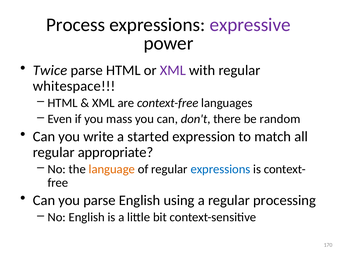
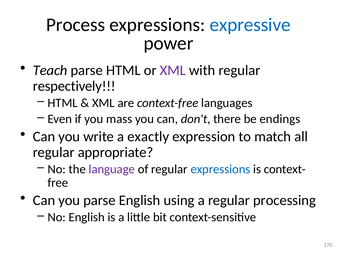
expressive colour: purple -> blue (250, 25)
Twice: Twice -> Teach (50, 70)
whitespace: whitespace -> respectively (74, 86)
random: random -> endings (280, 119)
started: started -> exactly (148, 136)
language colour: orange -> purple (112, 169)
